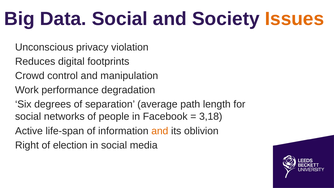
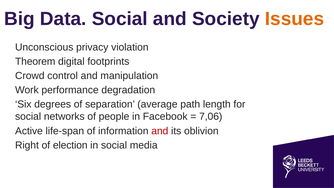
Reduces: Reduces -> Theorem (35, 61)
3,18: 3,18 -> 7,06 (211, 117)
and colour: orange -> red (160, 131)
